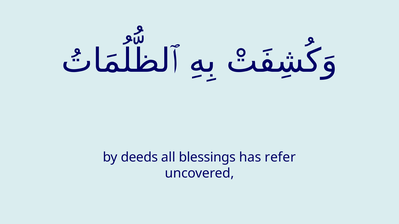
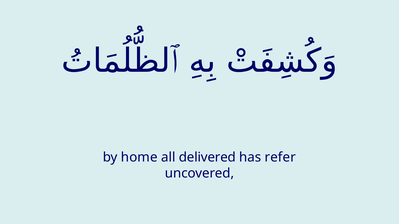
deeds: deeds -> home (139, 158)
blessings: blessings -> delivered (207, 158)
